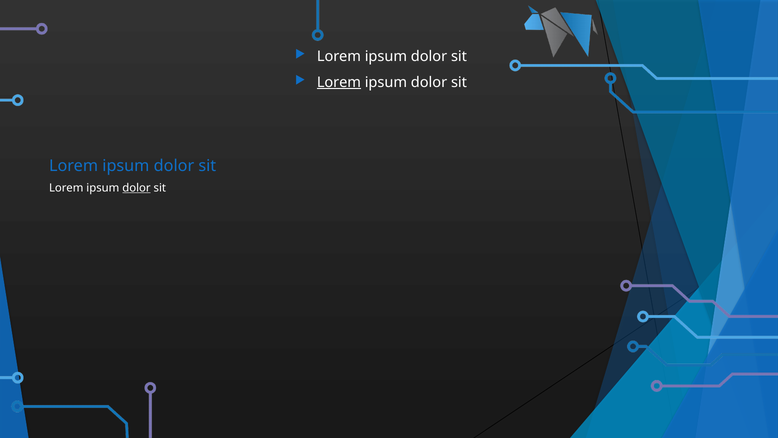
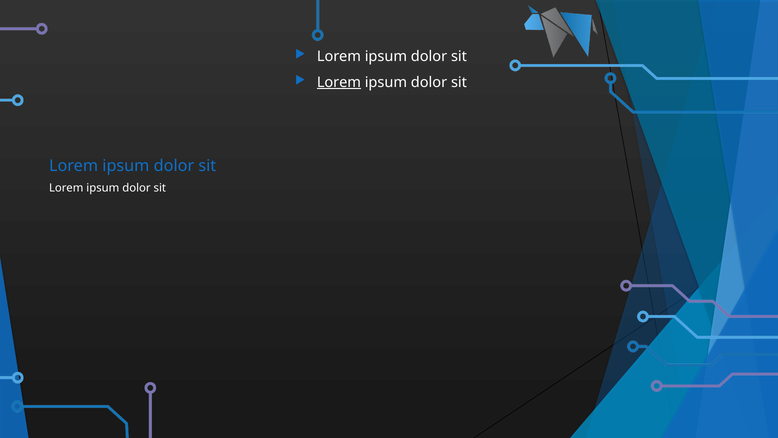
dolor underline: present -> none (136, 188)
